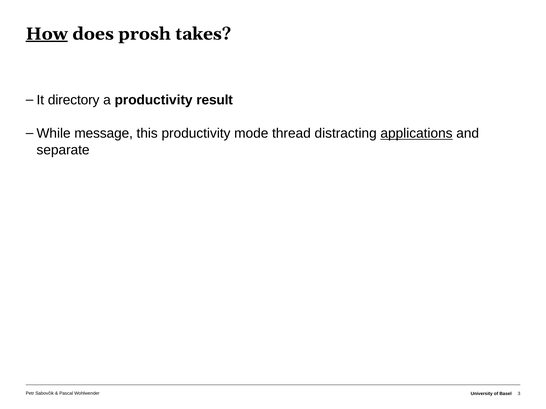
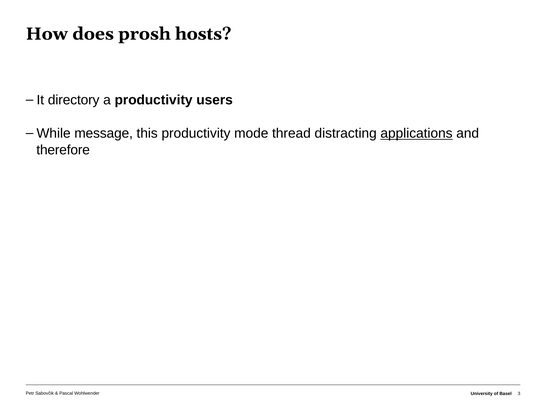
How underline: present -> none (47, 34)
takes: takes -> hosts (203, 34)
result: result -> users (215, 100)
separate: separate -> therefore (63, 150)
